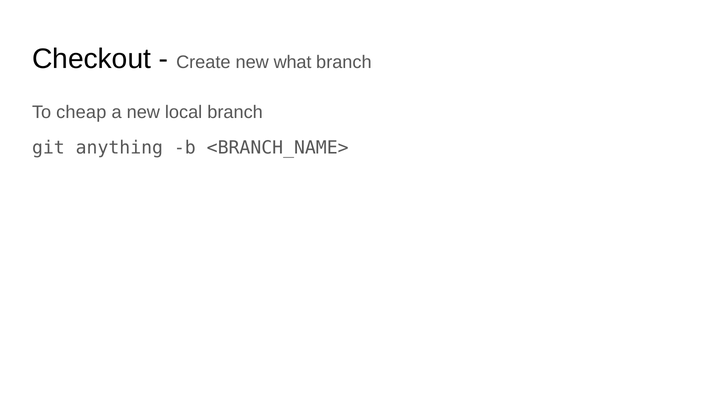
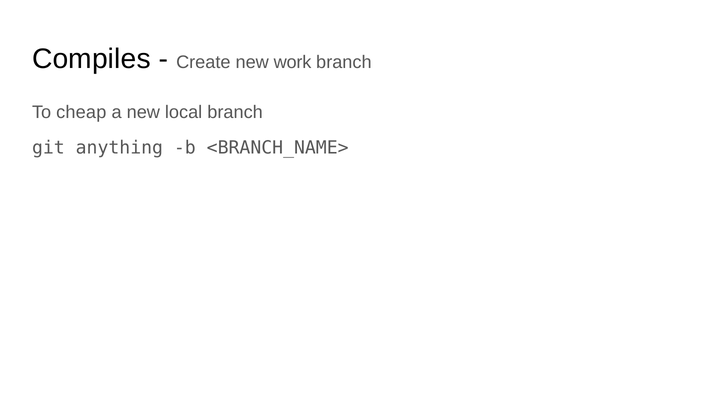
Checkout: Checkout -> Compiles (91, 59)
what: what -> work (293, 62)
